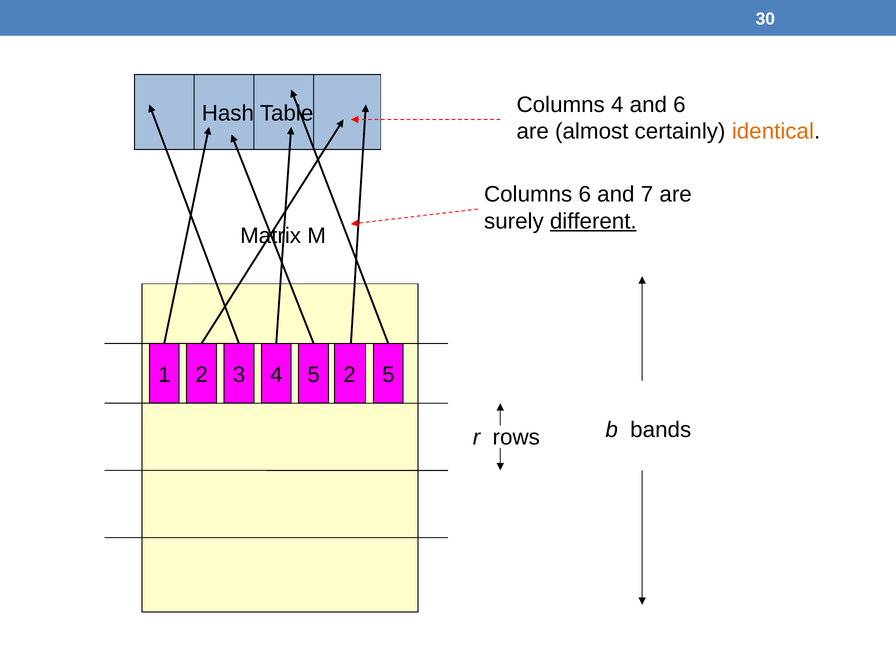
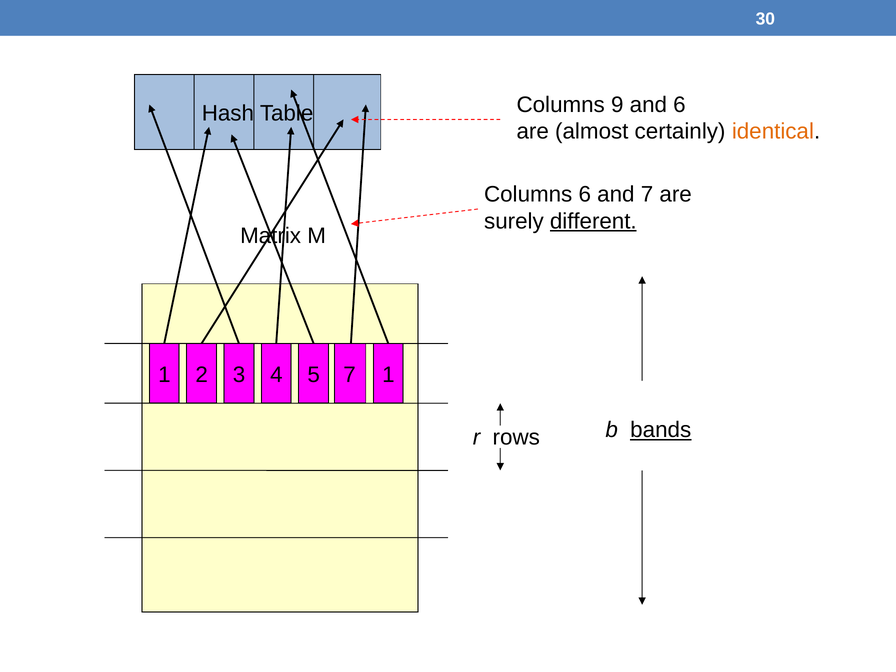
Columns 4: 4 -> 9 (617, 105)
5 2: 2 -> 7 (350, 375)
4 5: 5 -> 1 (388, 375)
bands underline: none -> present (661, 430)
